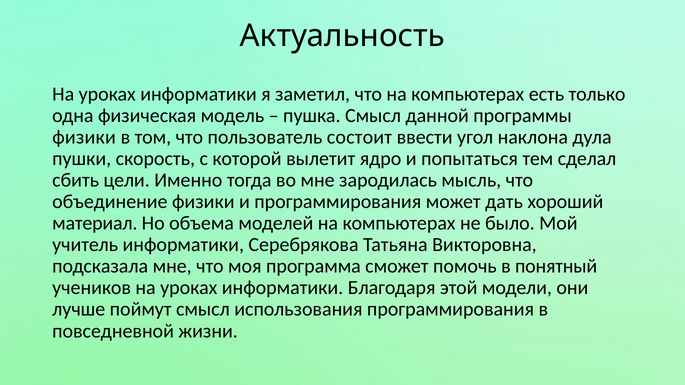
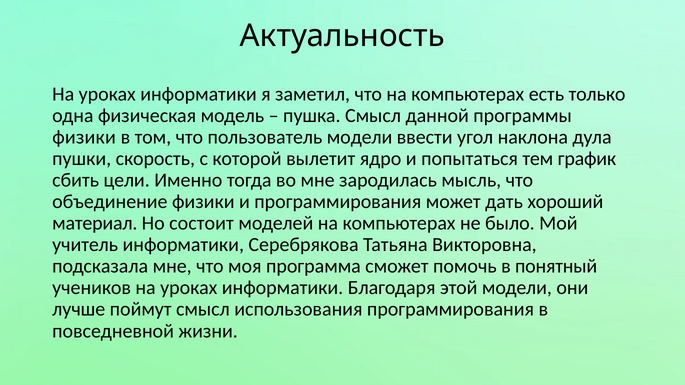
пользователь состоит: состоит -> модели (360, 137)
сделал: сделал -> график (587, 159)
объема: объема -> состоит (201, 223)
